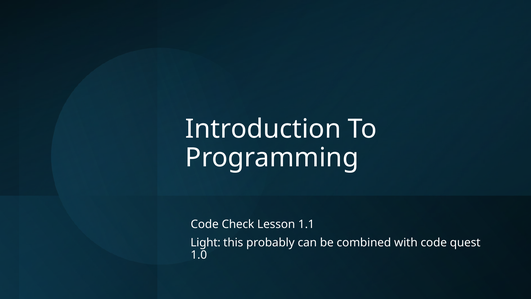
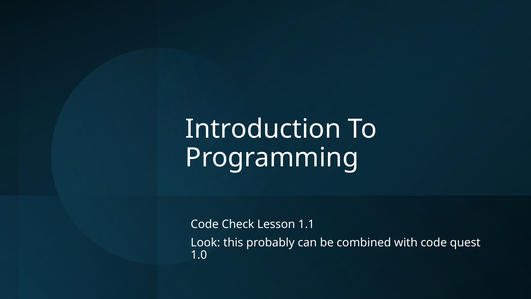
Light: Light -> Look (205, 242)
